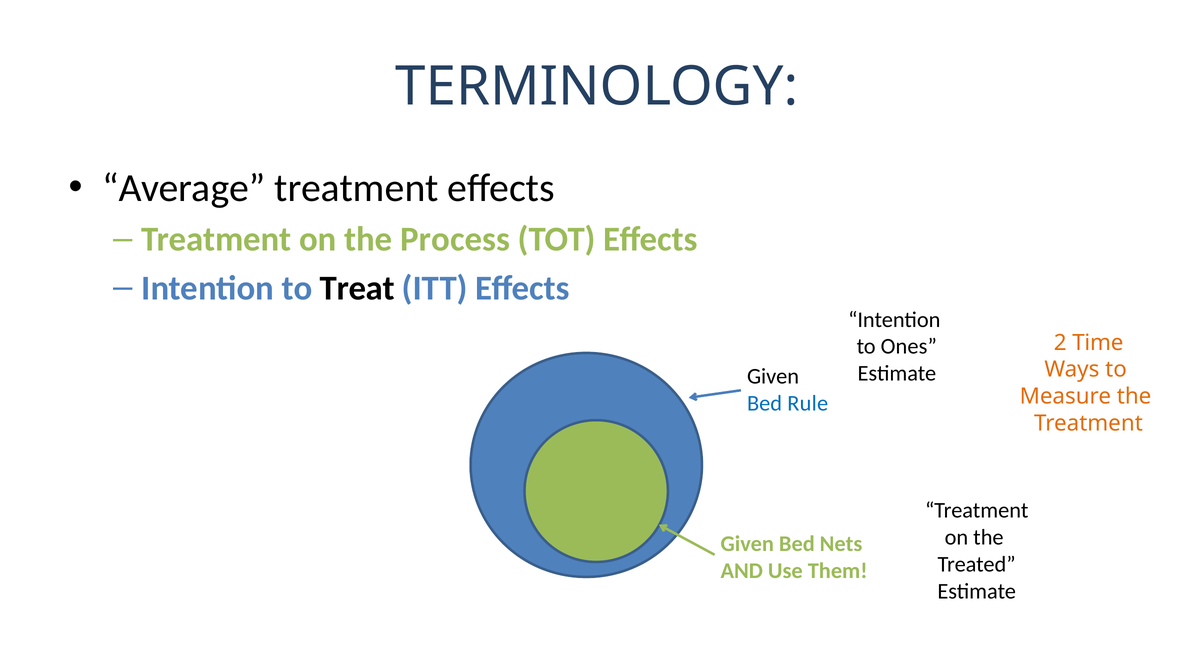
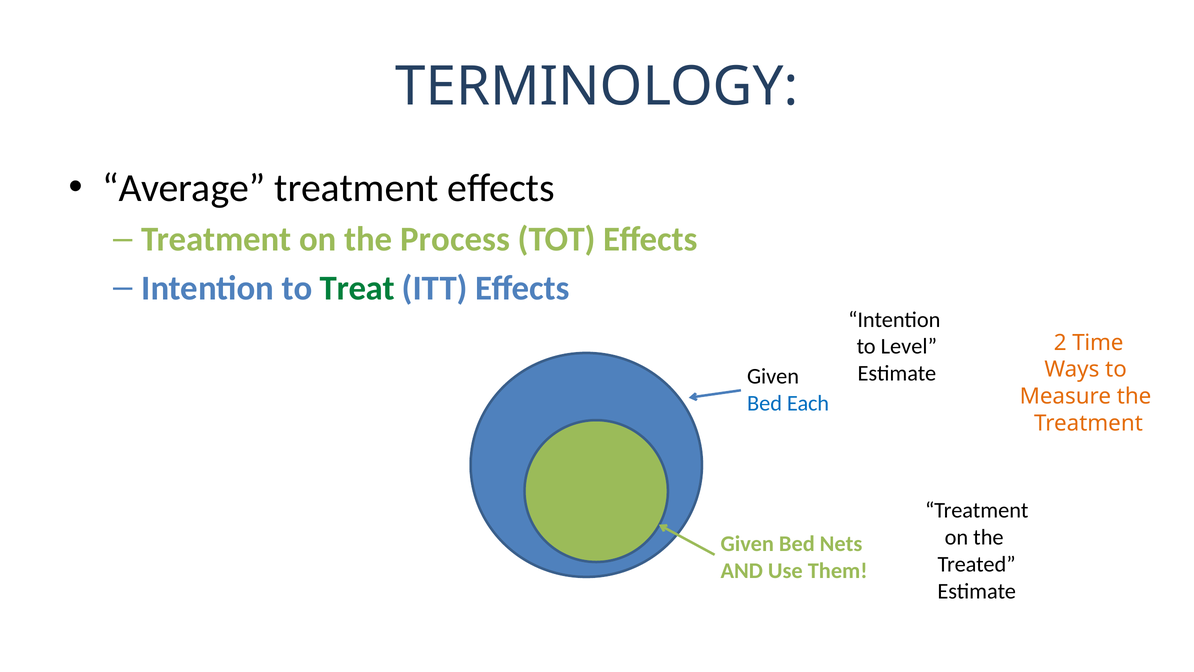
Treat colour: black -> green (357, 288)
Ones: Ones -> Level (909, 346)
Rule: Rule -> Each (808, 403)
